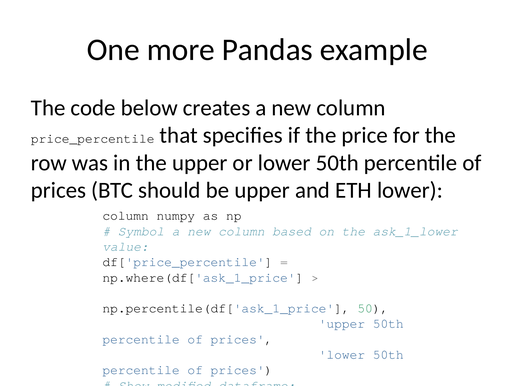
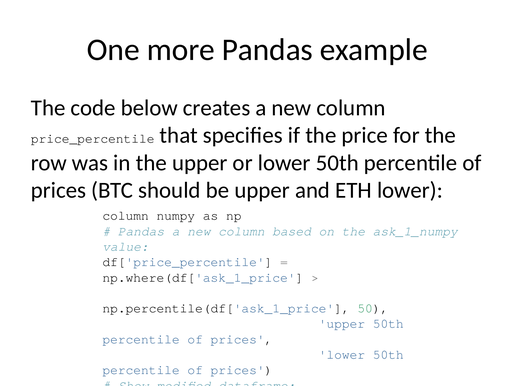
Symbol: Symbol -> Pandas (141, 231)
ask_1_lower: ask_1_lower -> ask_1_numpy (415, 231)
